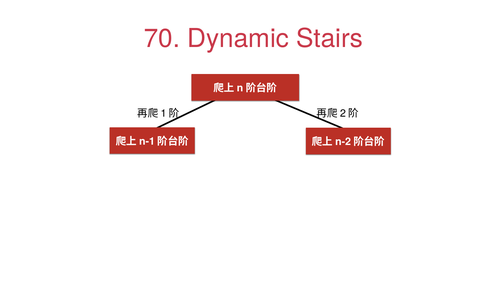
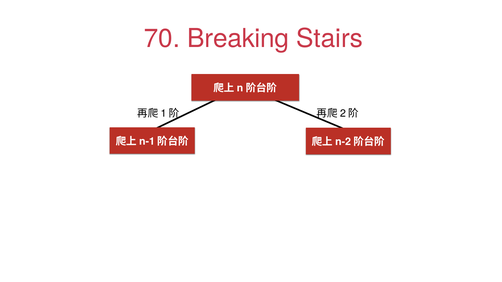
Dynamic: Dynamic -> Breaking (238, 39)
